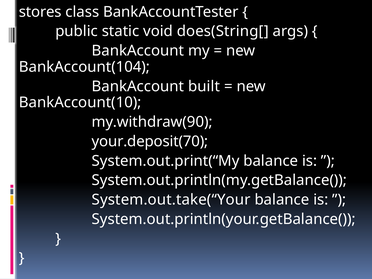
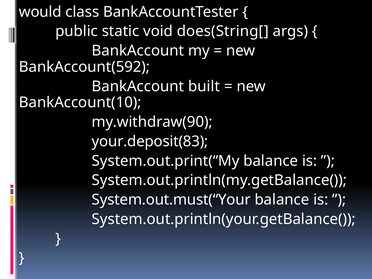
stores: stores -> would (40, 12)
BankAccount(104: BankAccount(104 -> BankAccount(592 (84, 67)
your.deposit(70: your.deposit(70 -> your.deposit(83 (150, 141)
System.out.take(“Your: System.out.take(“Your -> System.out.must(“Your (171, 200)
